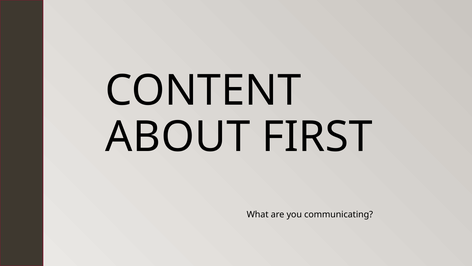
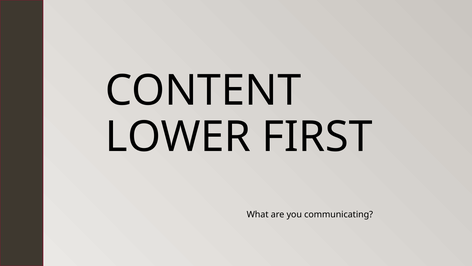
ABOUT: ABOUT -> LOWER (178, 137)
